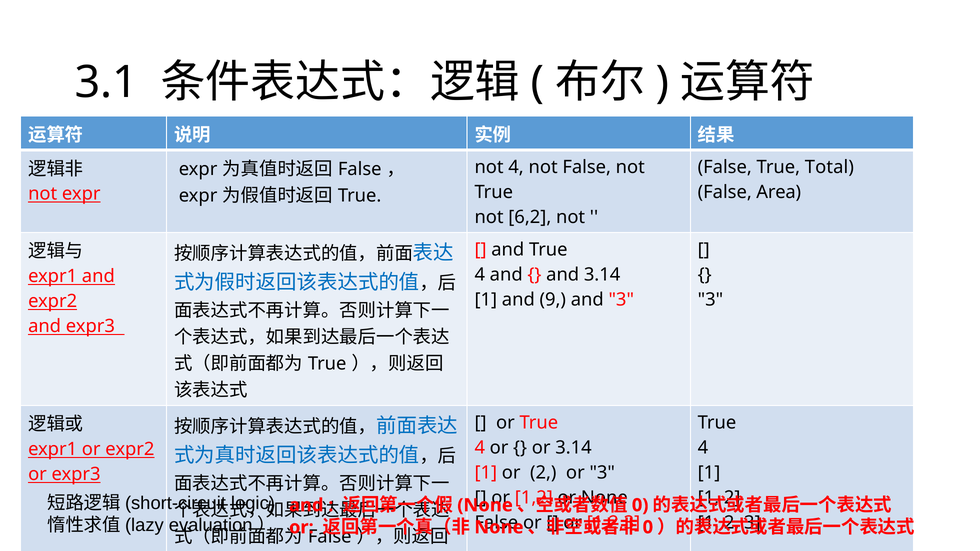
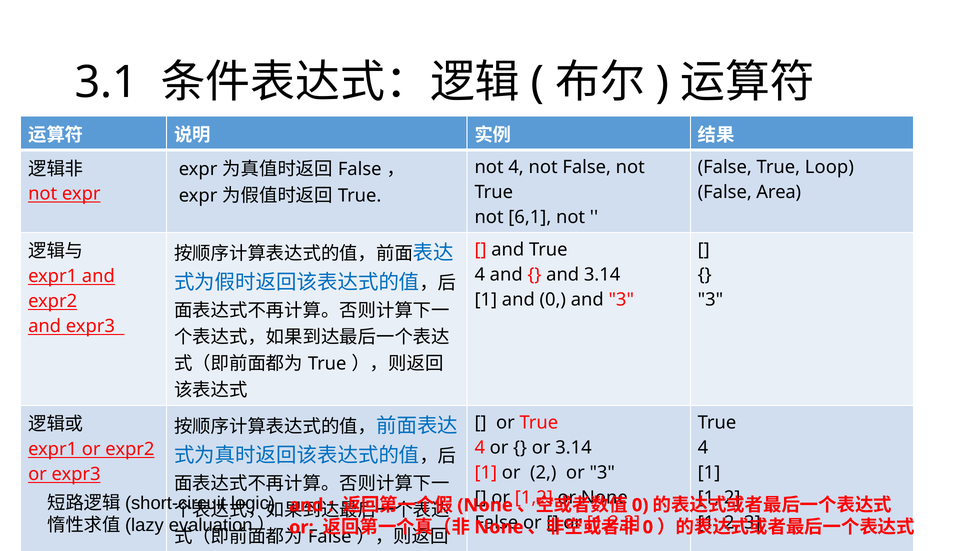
Total: Total -> Loop (829, 167)
6,2: 6,2 -> 6,1 (530, 217)
and 9: 9 -> 0 (553, 300)
